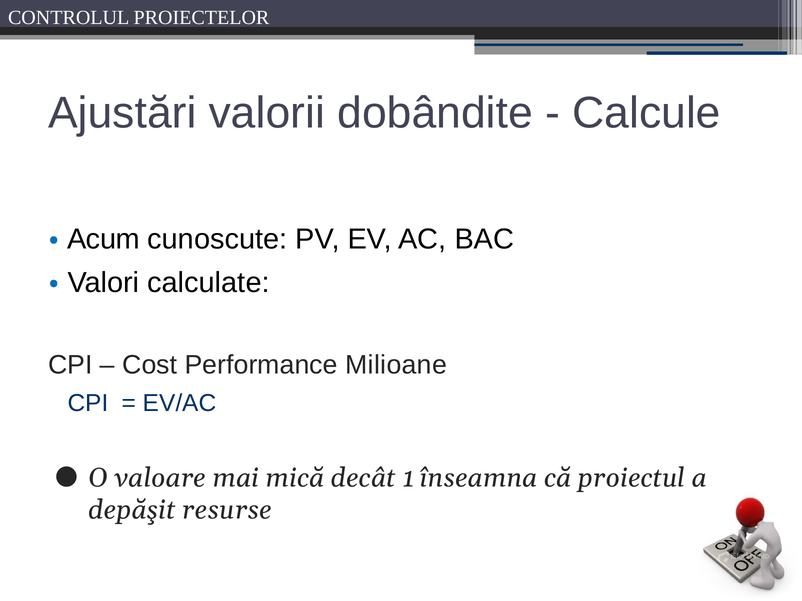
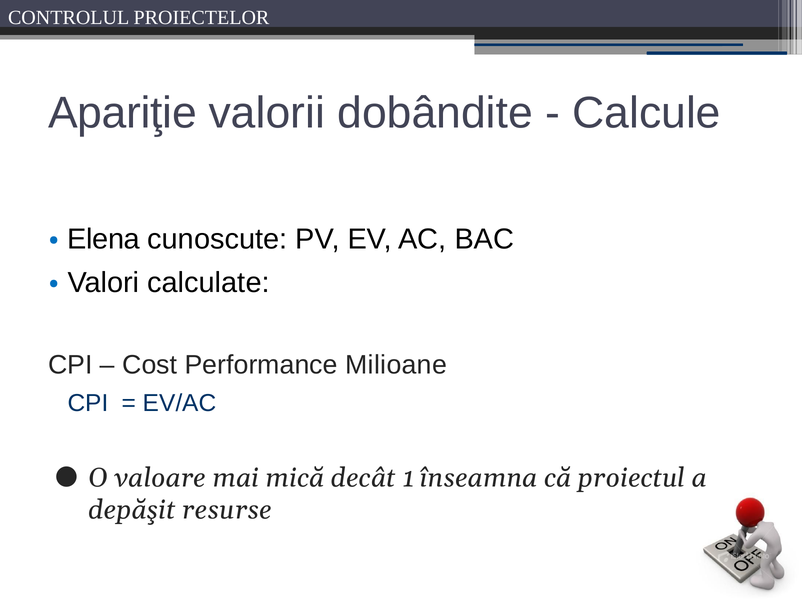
Ajustări: Ajustări -> Apariţie (122, 113)
Acum: Acum -> Elena (104, 240)
